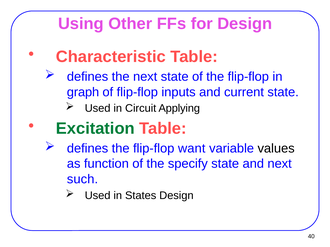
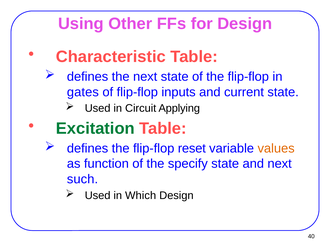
graph: graph -> gates (83, 92)
want: want -> reset (192, 149)
values colour: black -> orange (276, 149)
States: States -> Which (141, 196)
